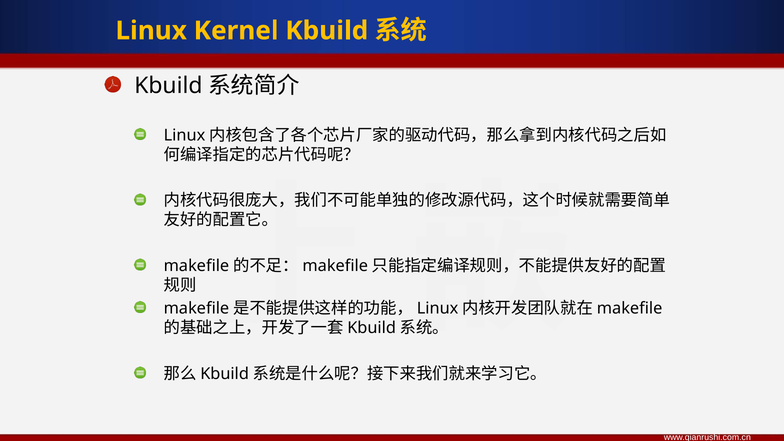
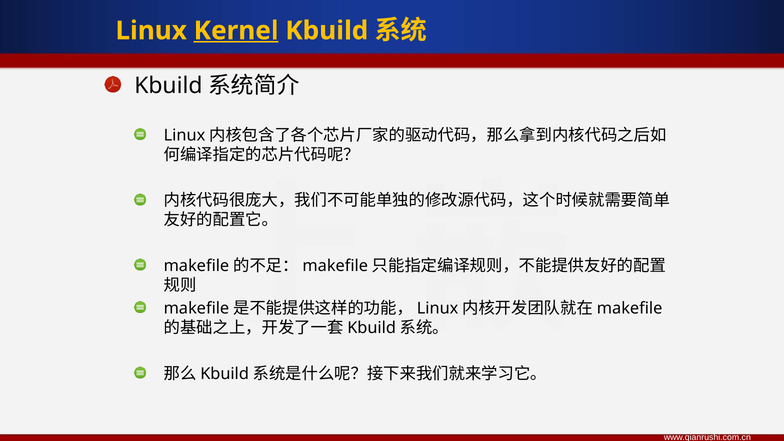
Kernel underline: none -> present (236, 31)
